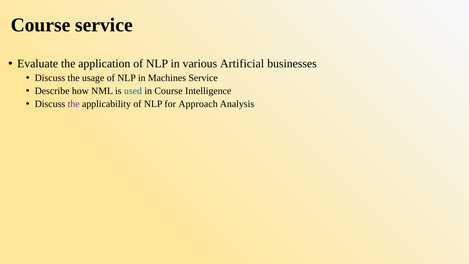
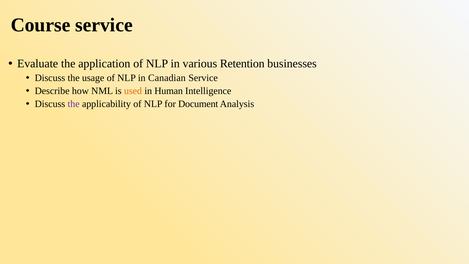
Artificial: Artificial -> Retention (242, 64)
Machines: Machines -> Canadian (167, 78)
used colour: blue -> orange (133, 91)
in Course: Course -> Human (169, 91)
Approach: Approach -> Document (198, 104)
